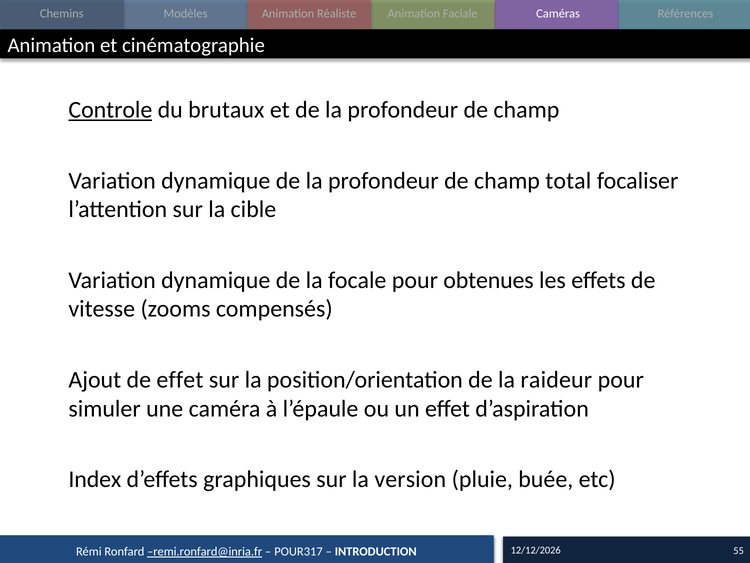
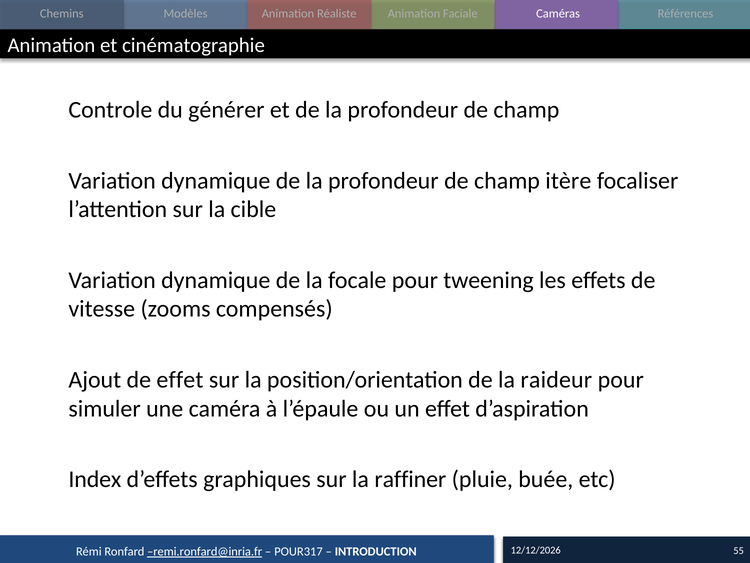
Controle underline: present -> none (110, 110)
brutaux: brutaux -> générer (226, 110)
total: total -> itère (568, 181)
obtenues: obtenues -> tweening (488, 280)
version: version -> raffiner (410, 479)
